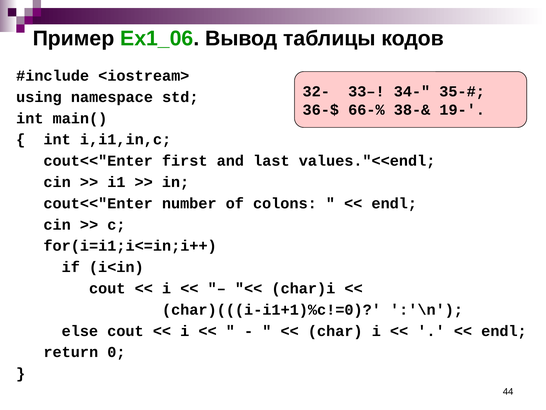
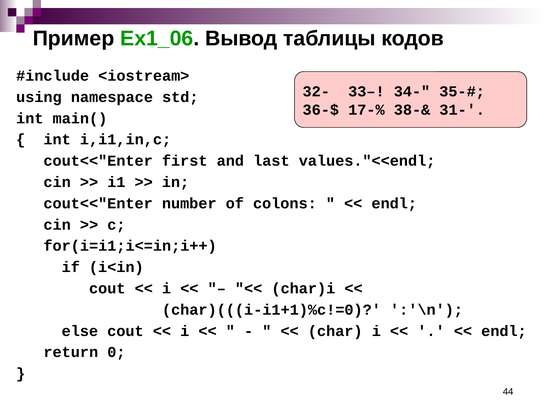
66-%: 66-% -> 17-% (366, 110)
19-′: 19-′ -> 31-′ (462, 110)
